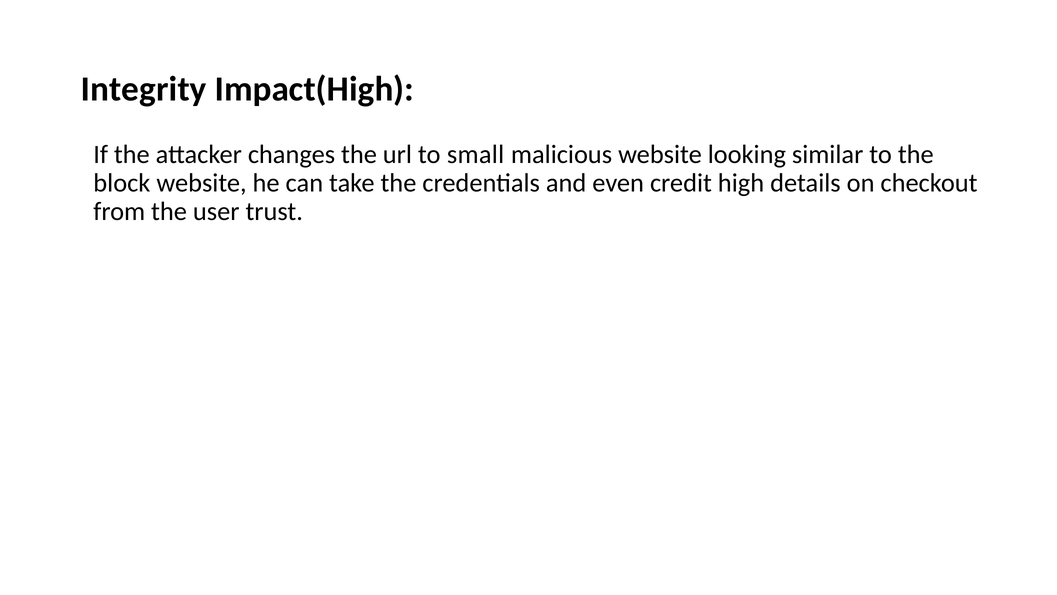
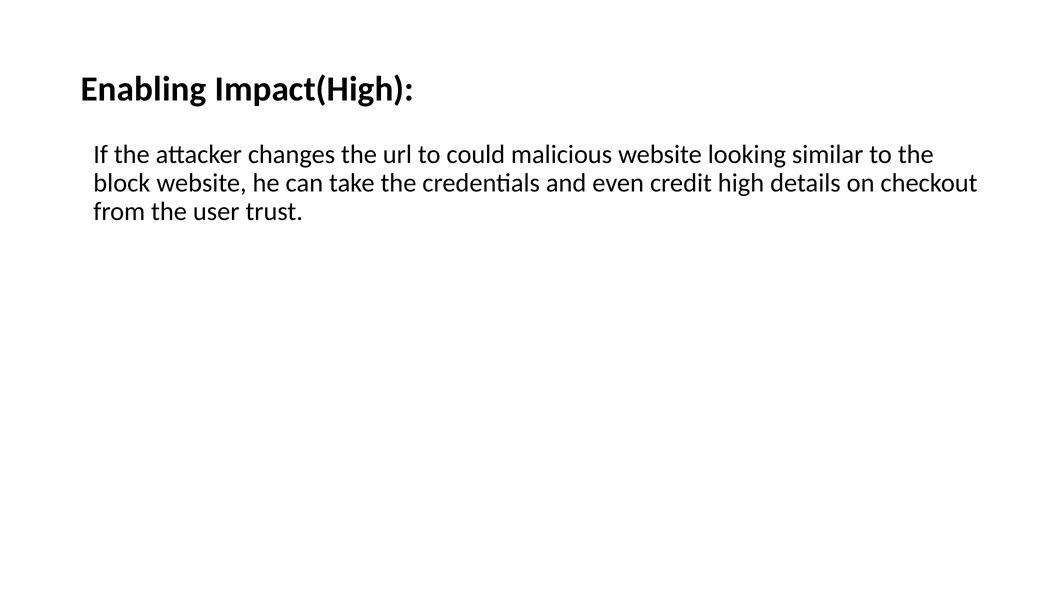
Integrity: Integrity -> Enabling (144, 89)
small: small -> could (476, 154)
